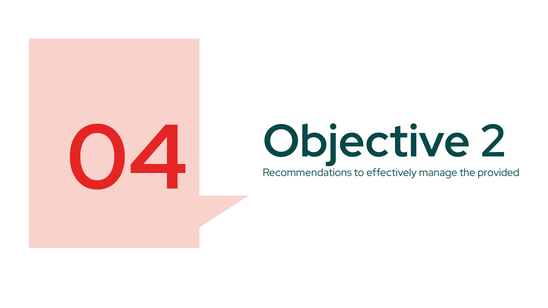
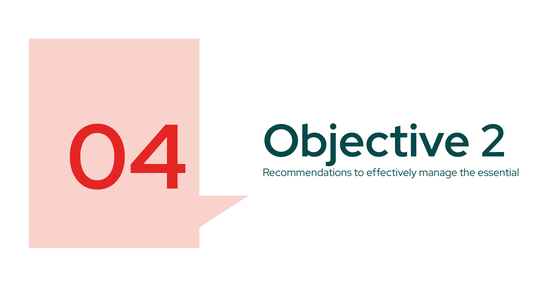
provided: provided -> essential (498, 173)
